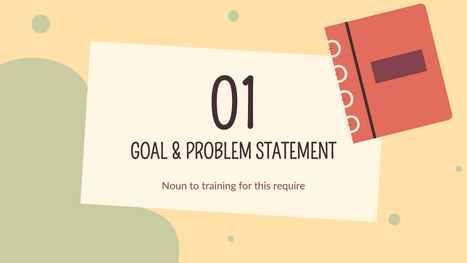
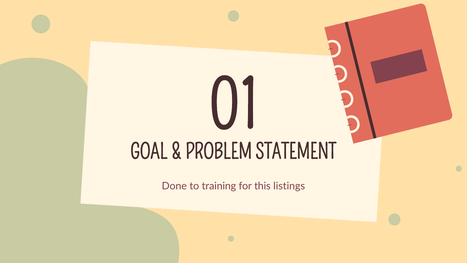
Noun: Noun -> Done (174, 186)
require: require -> listings (289, 186)
